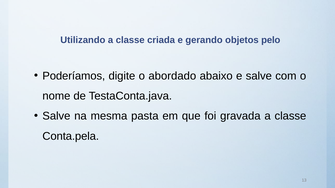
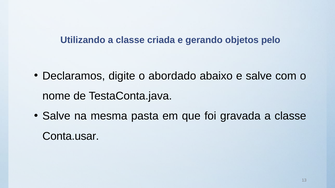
Poderíamos: Poderíamos -> Declaramos (74, 76)
Conta.pela: Conta.pela -> Conta.usar (71, 136)
